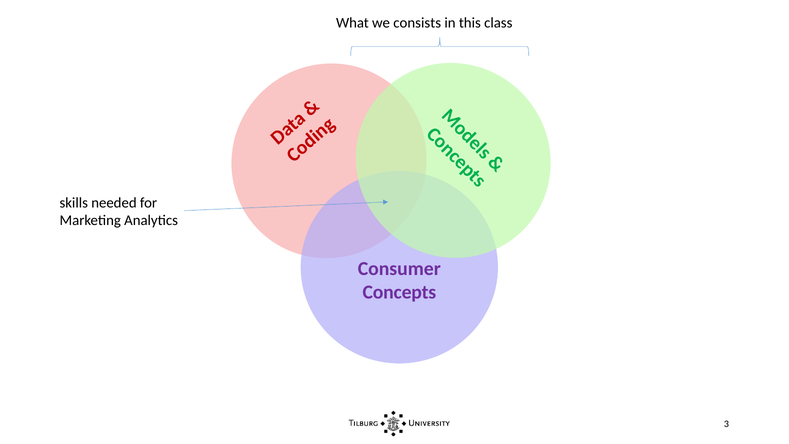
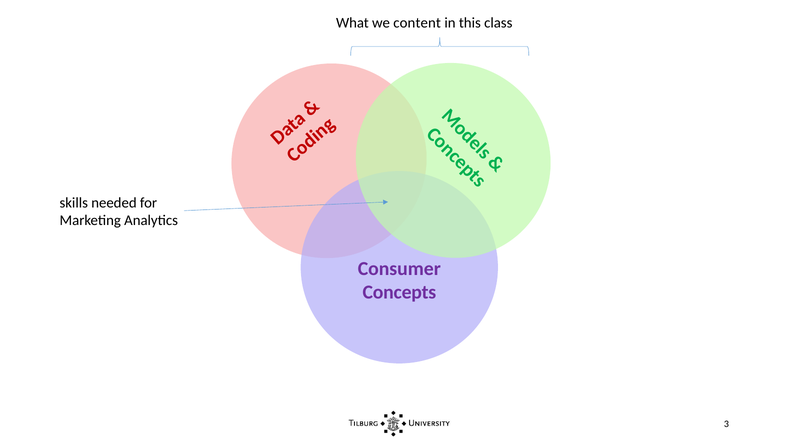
consists: consists -> content (417, 23)
